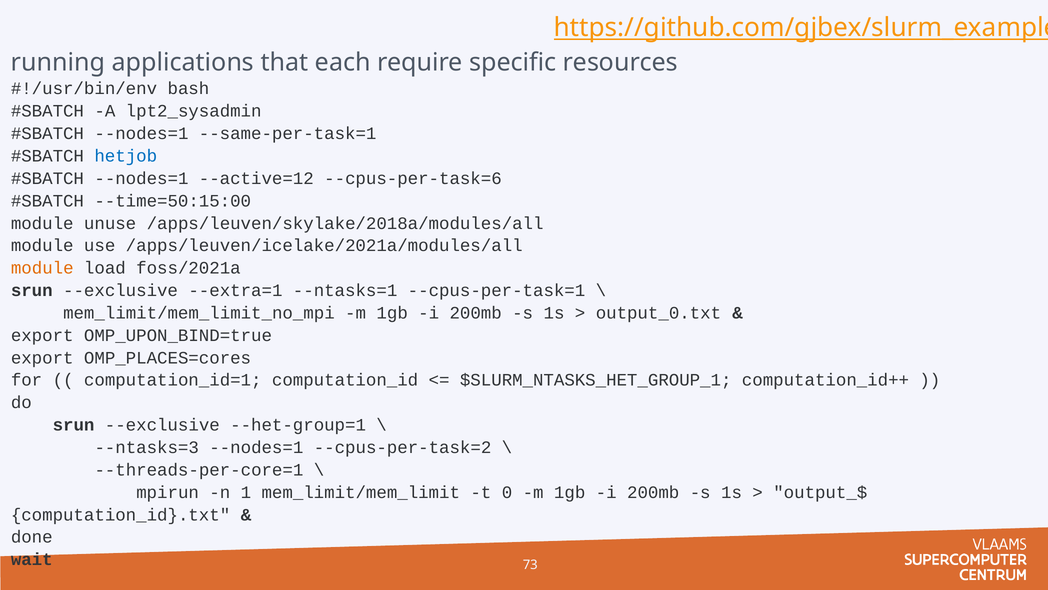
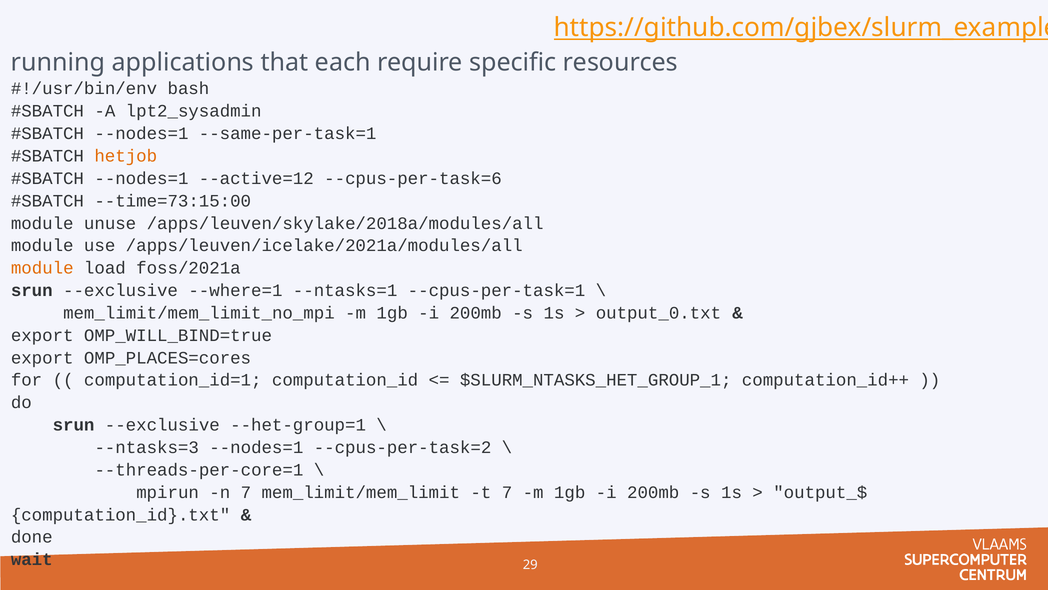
hetjob colour: blue -> orange (126, 156)
--time=50:15:00: --time=50:15:00 -> --time=73:15:00 (173, 201)
--extra=1: --extra=1 -> --where=1 (235, 290)
OMP_UPON_BIND=true: OMP_UPON_BIND=true -> OMP_WILL_BIND=true (178, 335)
n 1: 1 -> 7 (246, 492)
t 0: 0 -> 7 (507, 492)
73: 73 -> 29 (530, 564)
